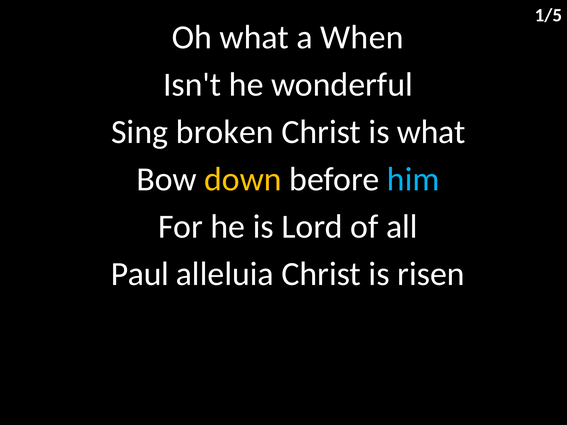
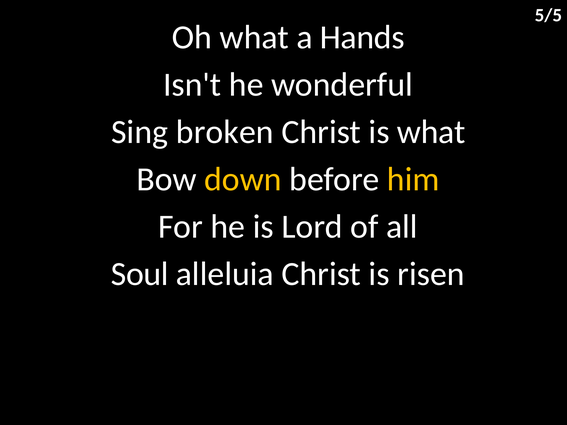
1/5: 1/5 -> 5/5 (548, 15)
When: When -> Hands (362, 37)
him colour: light blue -> yellow (413, 179)
Paul: Paul -> Soul (140, 274)
